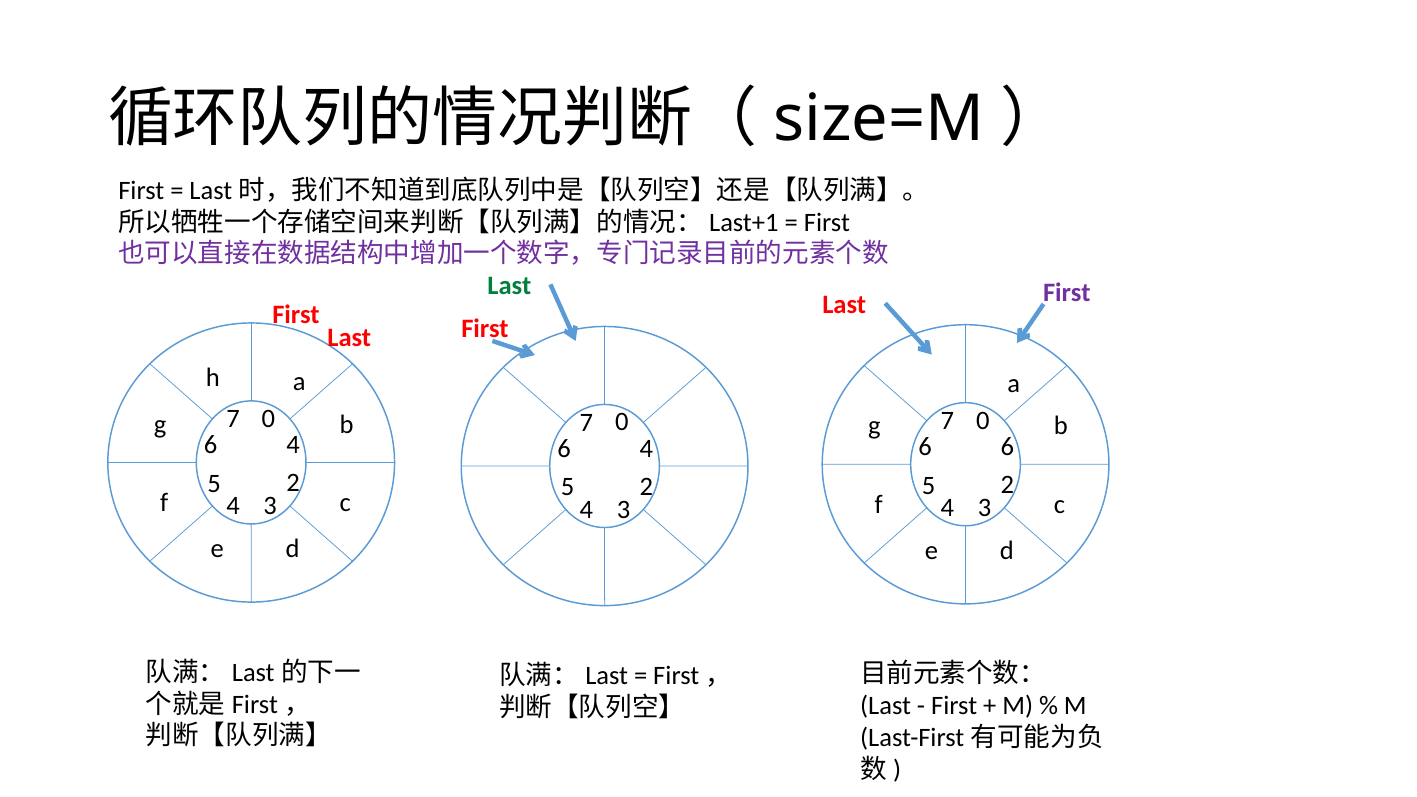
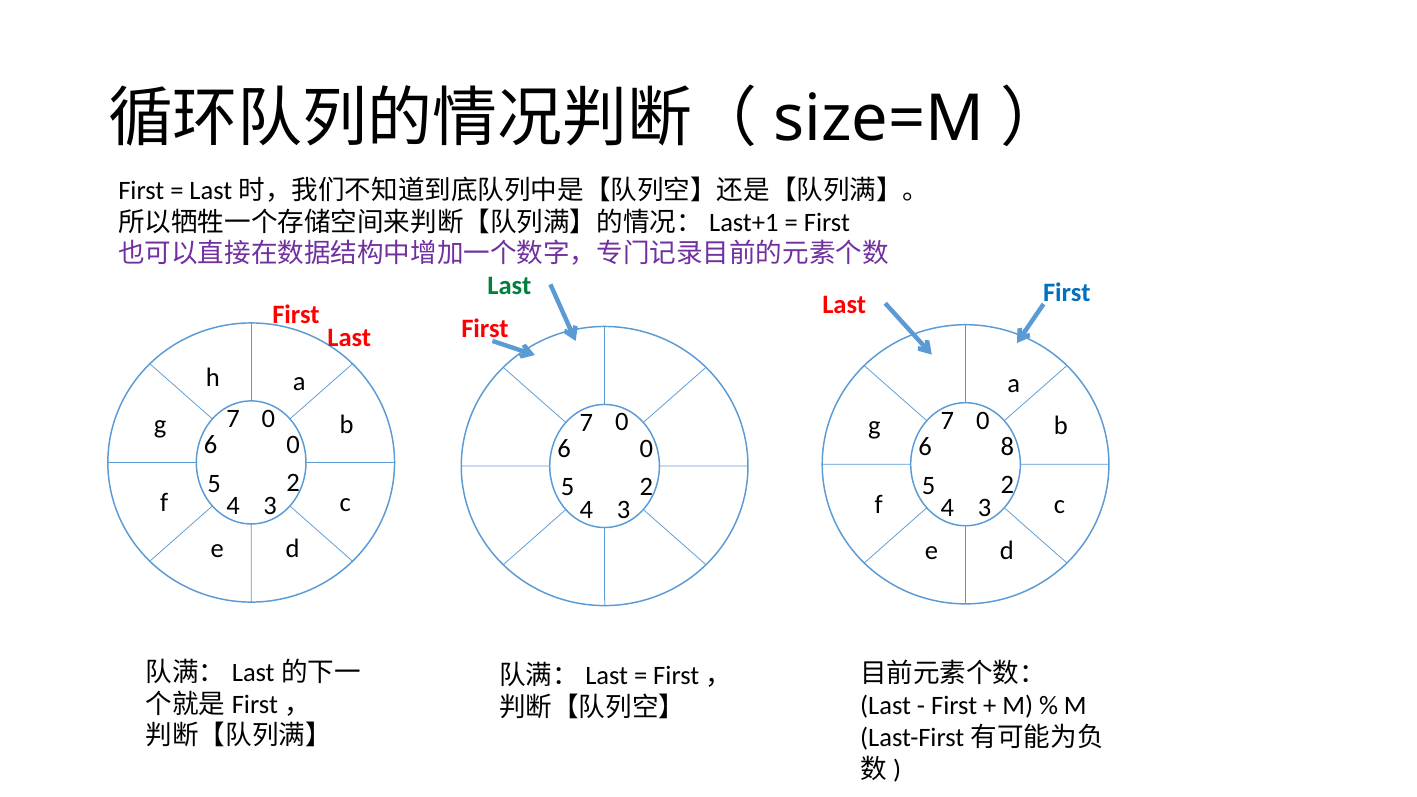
First colour: purple -> blue (1067, 293)
4: 4 -> 0 (293, 445)
6 6: 6 -> 8 (1007, 447)
4: 4 -> 0 (646, 449)
